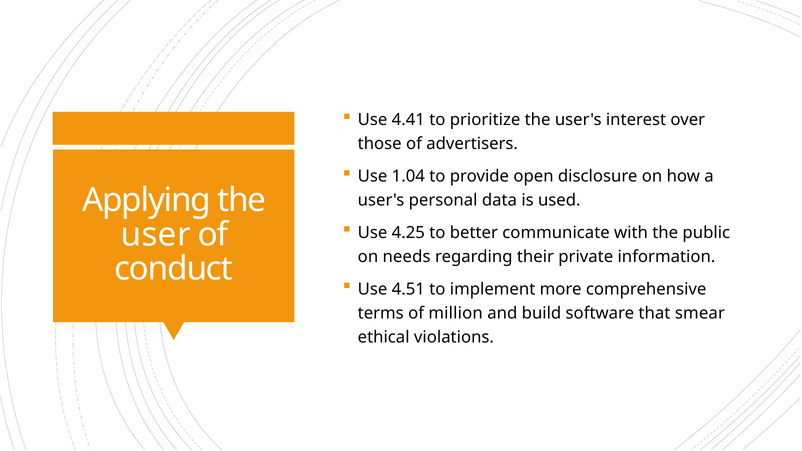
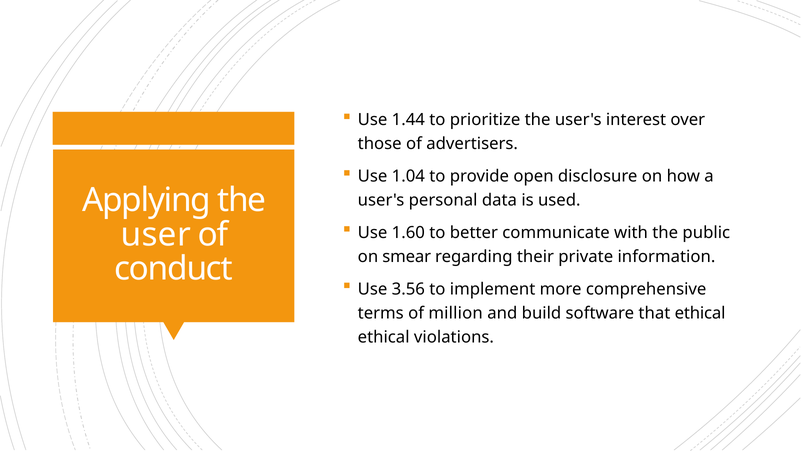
4.41: 4.41 -> 1.44 (408, 120)
4.25: 4.25 -> 1.60 (408, 233)
needs: needs -> smear (407, 257)
4.51: 4.51 -> 3.56 (408, 289)
that smear: smear -> ethical (700, 313)
